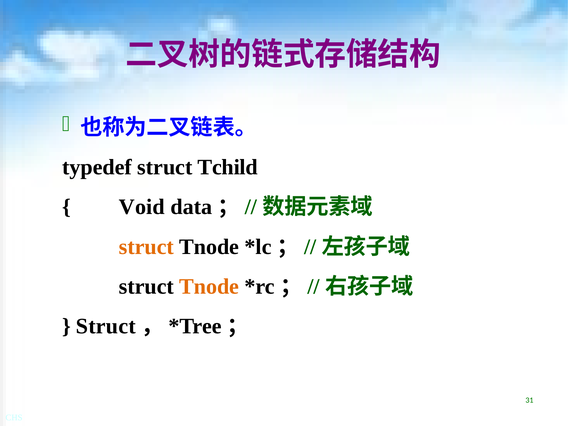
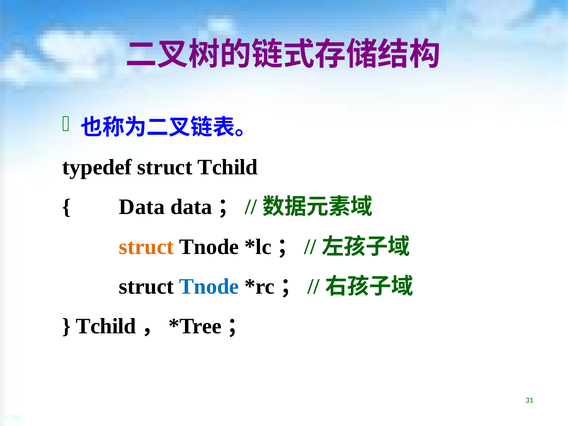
Void: Void -> Data (142, 207)
Tnode colour: orange -> blue (209, 287)
Struct: Struct -> Tchild (106, 326)
